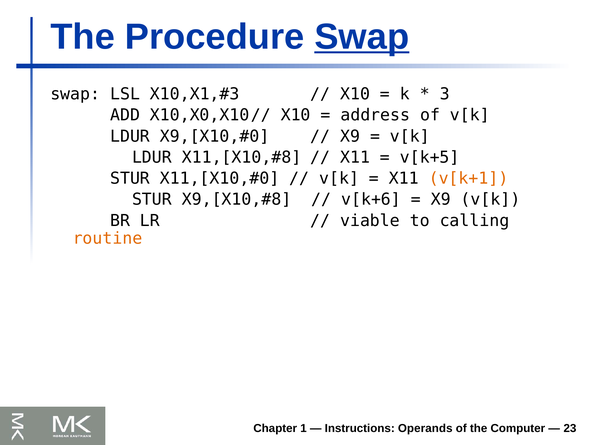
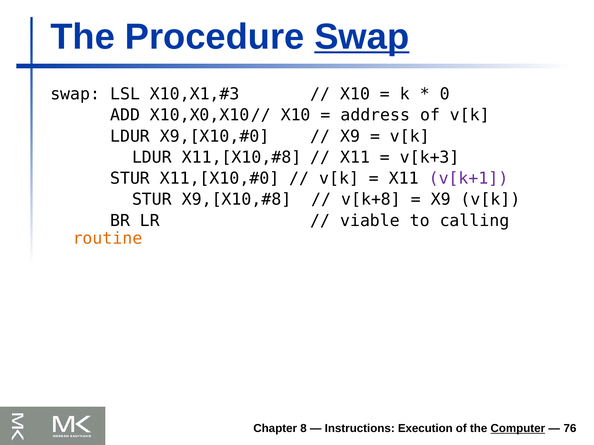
3: 3 -> 0 (445, 94)
v[k+5: v[k+5 -> v[k+3 (430, 158)
v[k+1 colour: orange -> purple (469, 179)
v[k+6: v[k+6 -> v[k+8 (371, 200)
1: 1 -> 8 (303, 429)
Operands: Operands -> Execution (425, 429)
Computer underline: none -> present (518, 429)
23: 23 -> 76 (570, 429)
